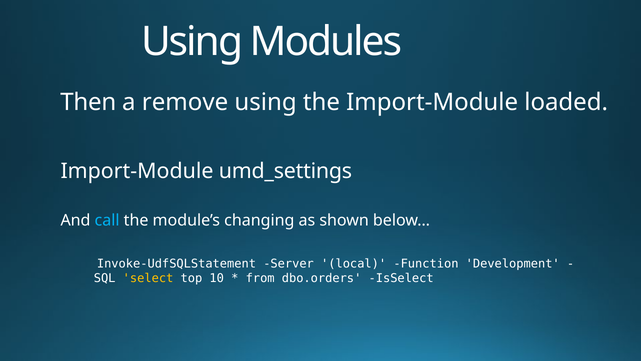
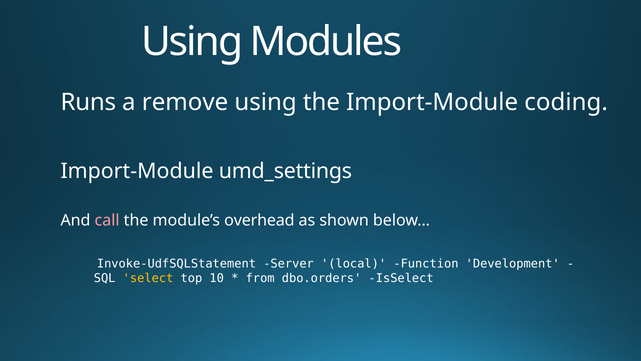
Then: Then -> Runs (88, 102)
loaded: loaded -> coding (566, 102)
call colour: light blue -> pink (107, 220)
changing: changing -> overhead (259, 220)
